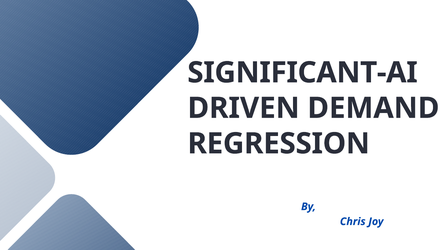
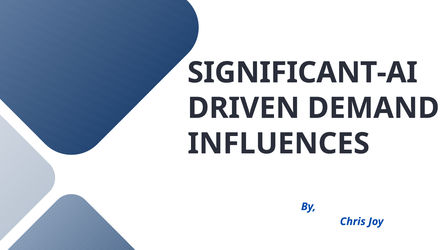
REGRESSION: REGRESSION -> INFLUENCES (279, 143)
